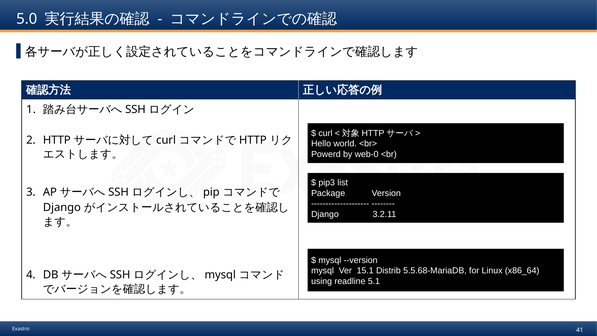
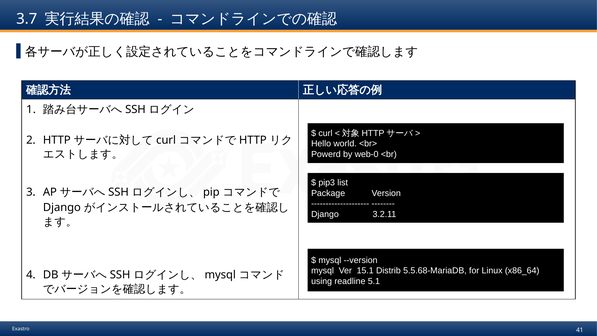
5.0: 5.0 -> 3.7 (27, 19)
